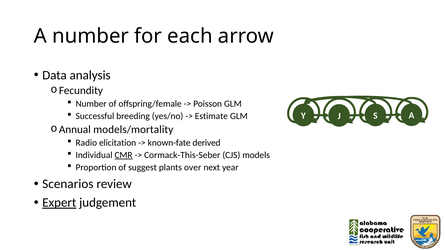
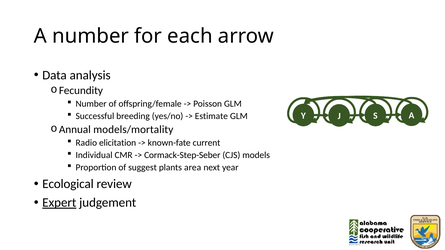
derived: derived -> current (207, 143)
CMR underline: present -> none (124, 155)
Cormack-This-Seber: Cormack-This-Seber -> Cormack-Step-Seber (182, 155)
over: over -> area (193, 168)
Scenarios: Scenarios -> Ecological (68, 184)
